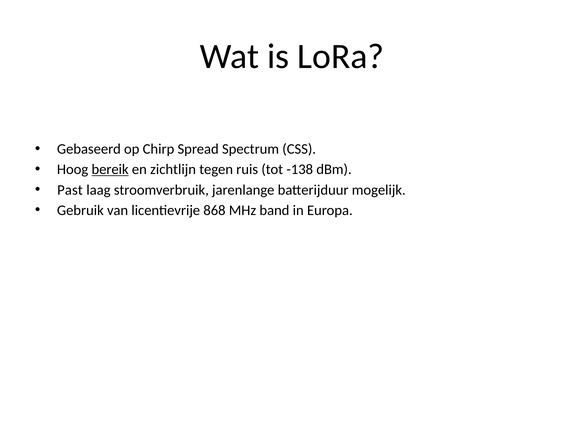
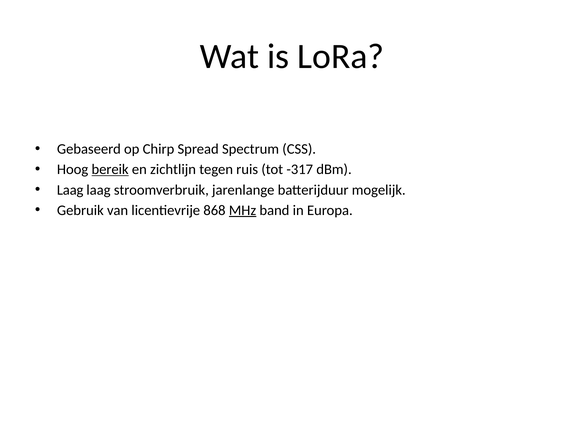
-138: -138 -> -317 (300, 169)
Past: Past -> Laag (70, 190)
MHz underline: none -> present (243, 210)
